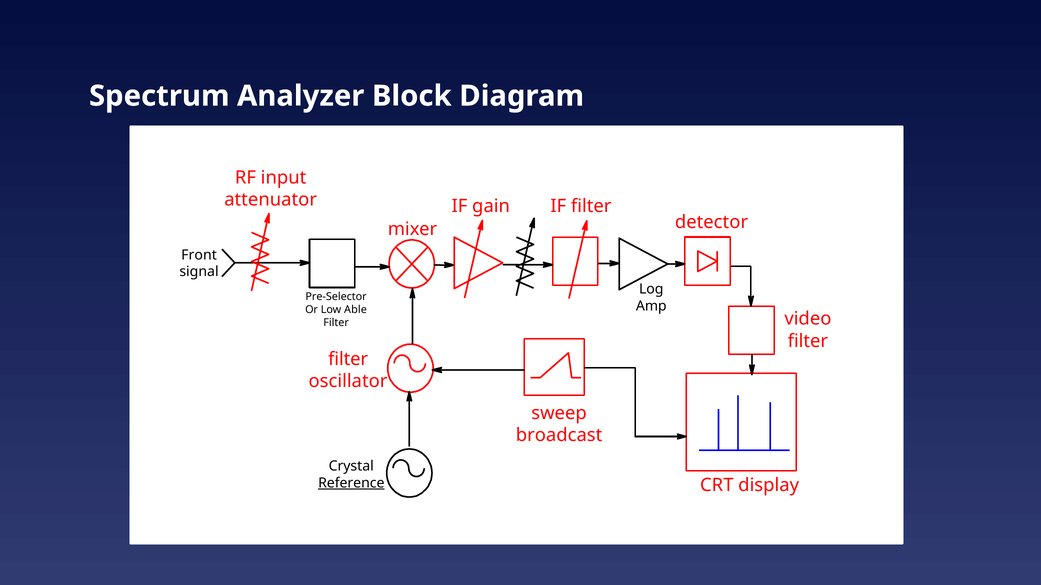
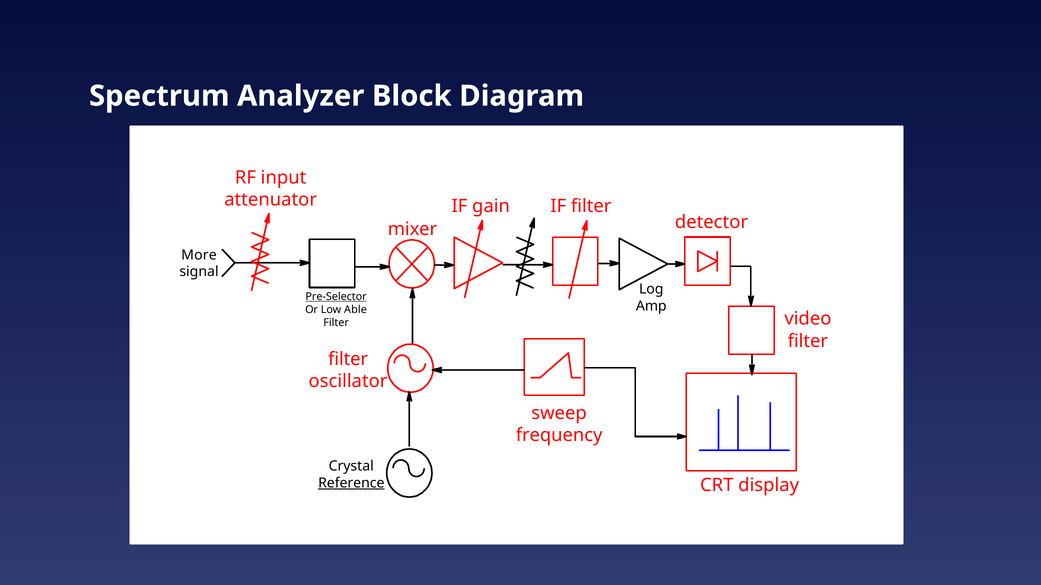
Front: Front -> More (199, 255)
Pre-Selector underline: none -> present (336, 297)
broadcast: broadcast -> frequency (559, 435)
